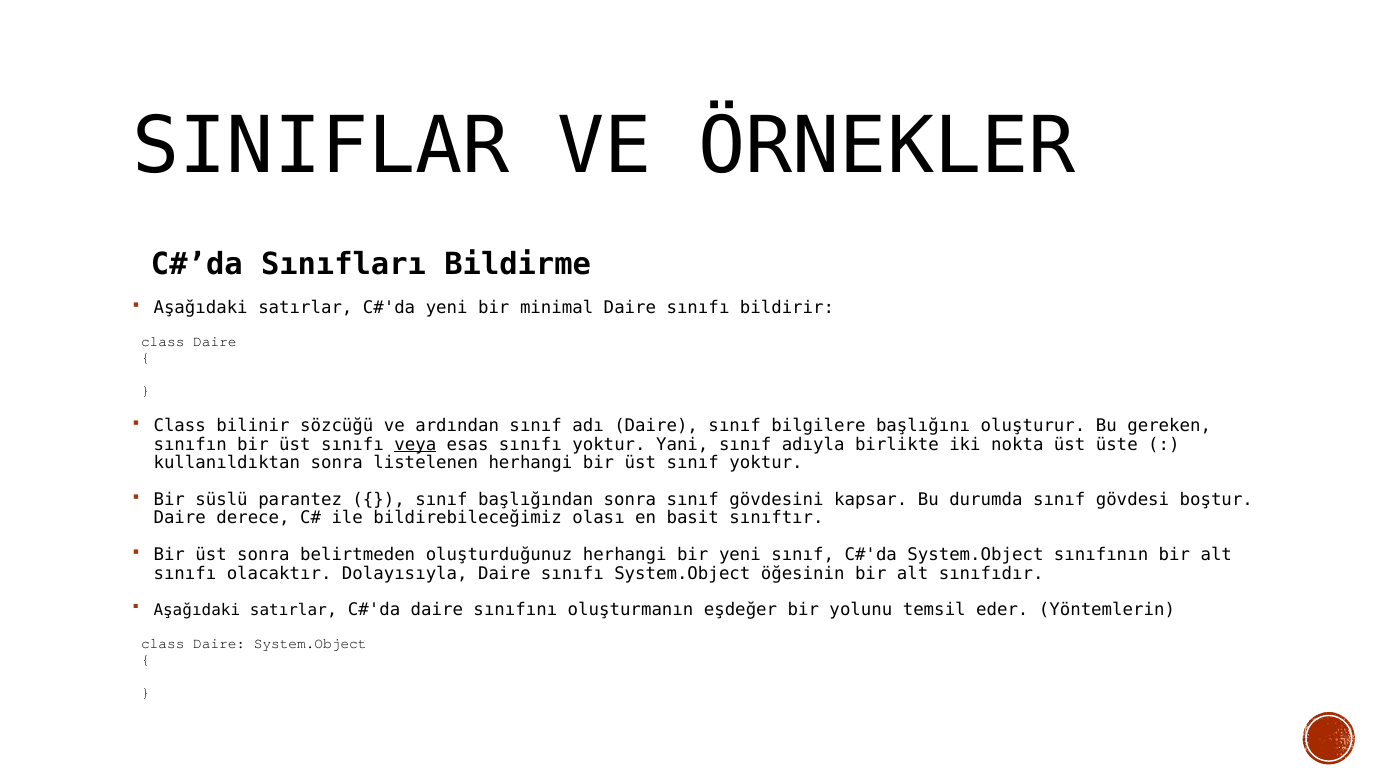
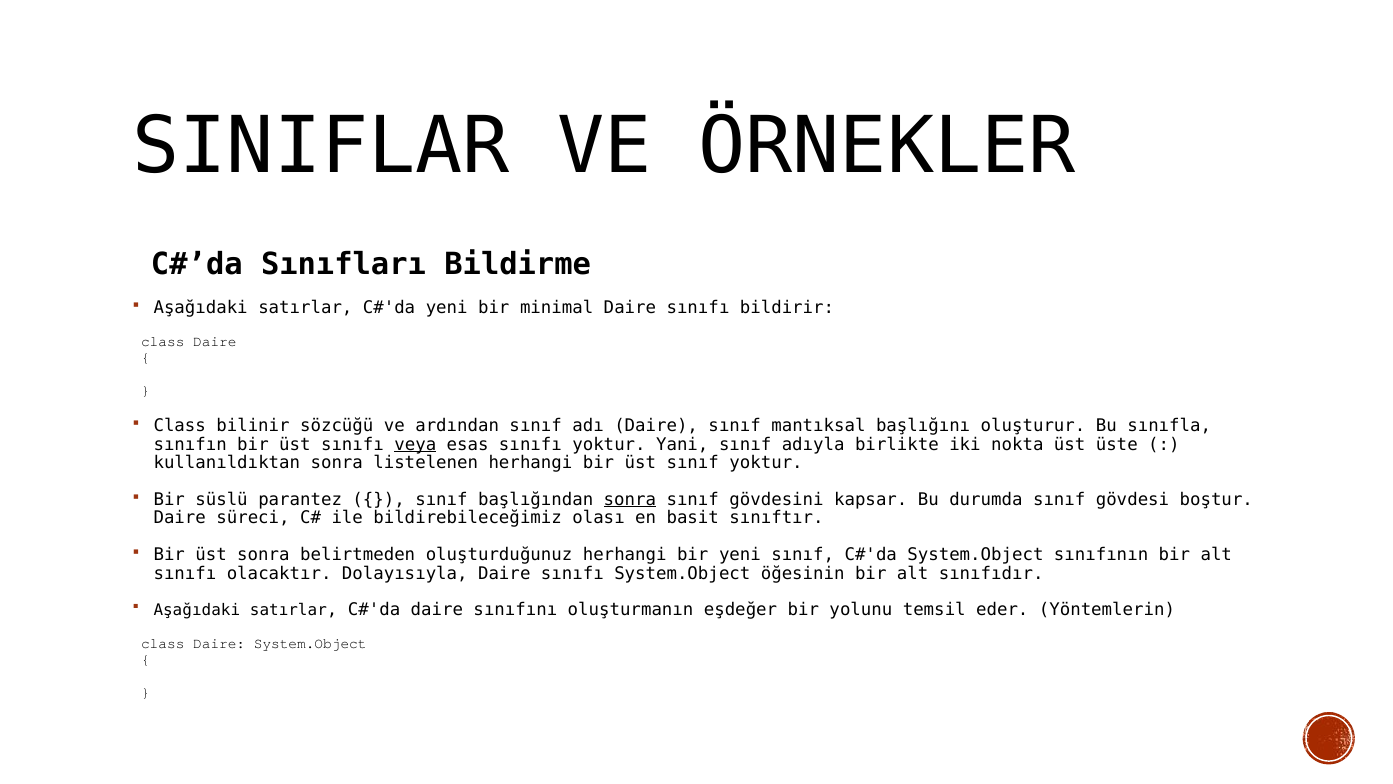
bilgilere: bilgilere -> mantıksal (818, 425)
gereken: gereken -> sınıfla (1169, 425)
sonra underline: none -> present (630, 499)
derece: derece -> süreci (253, 518)
